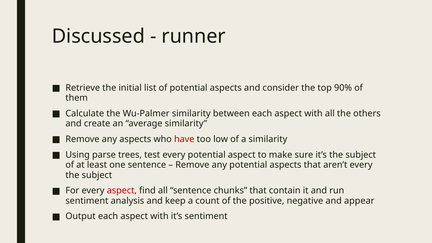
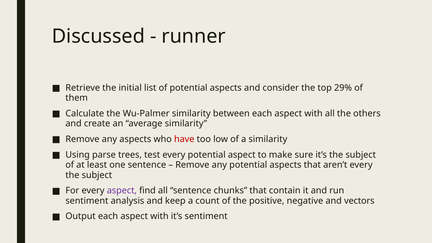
90%: 90% -> 29% (343, 88)
aspect colour: red -> purple (122, 191)
appear: appear -> vectors (359, 201)
